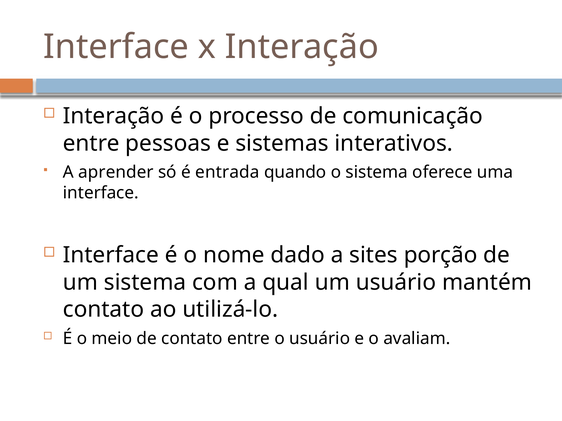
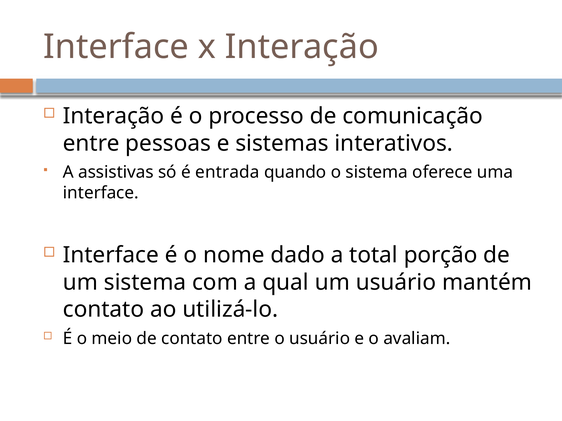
aprender: aprender -> assistivas (116, 172)
sites: sites -> total (374, 255)
